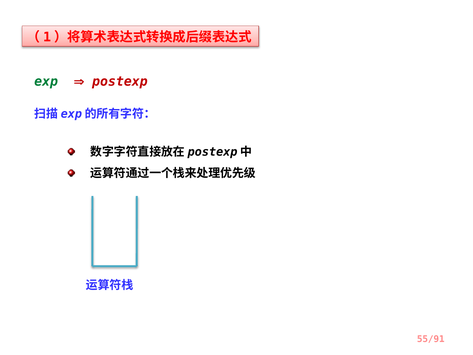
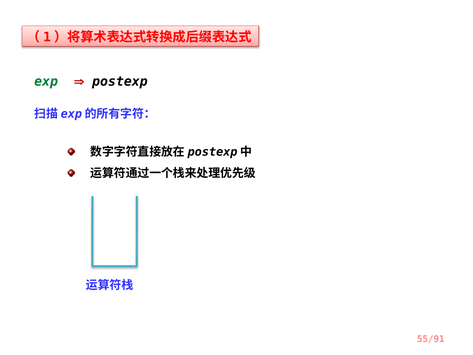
postexp colour: red -> black (120, 81)
